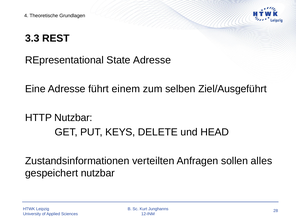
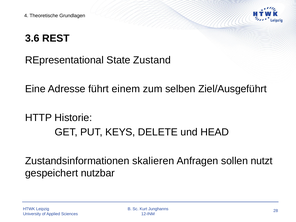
3.3: 3.3 -> 3.6 (32, 38)
State Adresse: Adresse -> Zustand (152, 60)
HTTP Nutzbar: Nutzbar -> Historie (73, 118)
verteilten: verteilten -> skalieren (153, 161)
alles: alles -> nutzt (262, 161)
